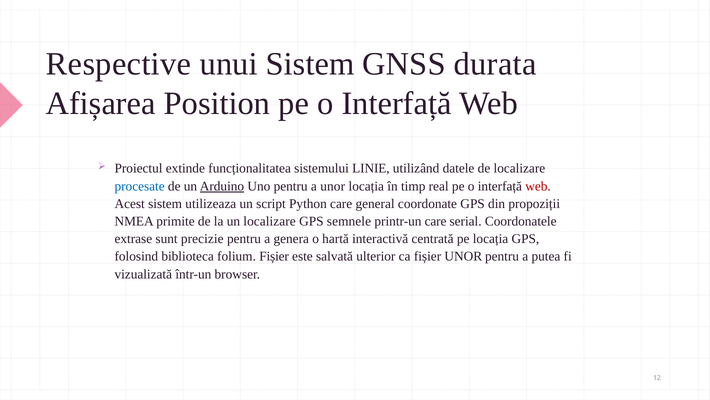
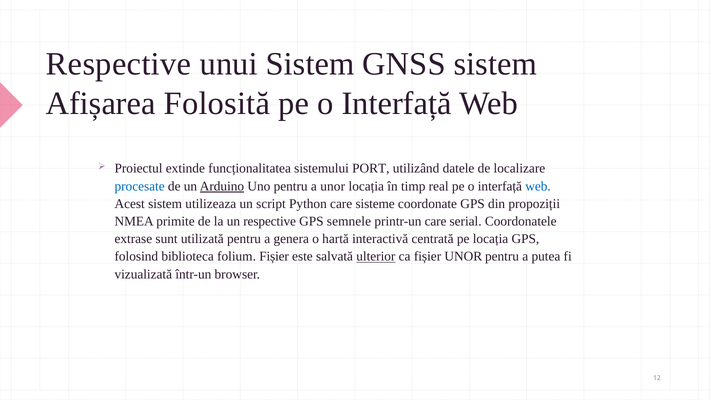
GNSS durata: durata -> sistem (495, 64)
Position: Position -> Folosită (217, 103)
LINIE: LINIE -> PORT (371, 168)
web colour: red -> blue (538, 186)
general: general -> sisteme (375, 203)
un localizare: localizare -> respective (270, 221)
precizie: precizie -> utilizată (202, 239)
ulterior underline: none -> present (376, 256)
